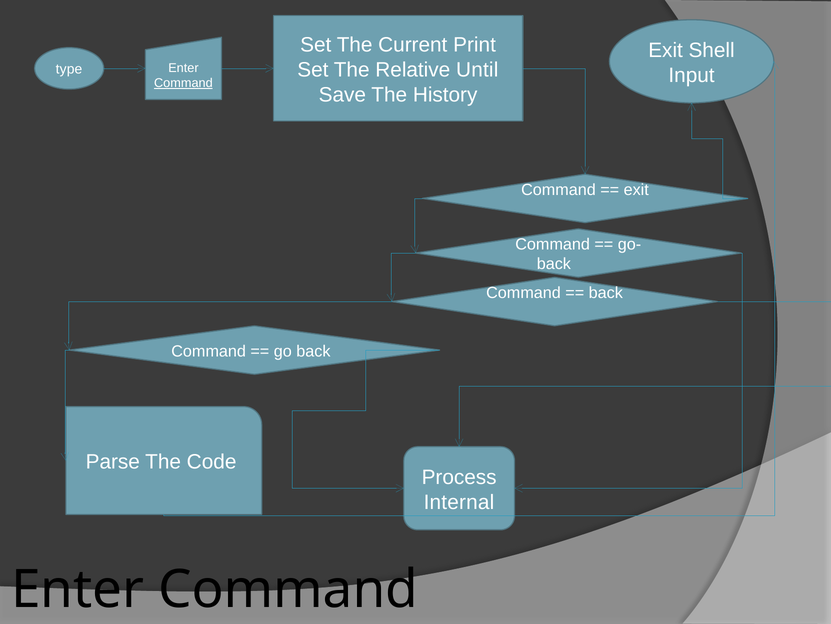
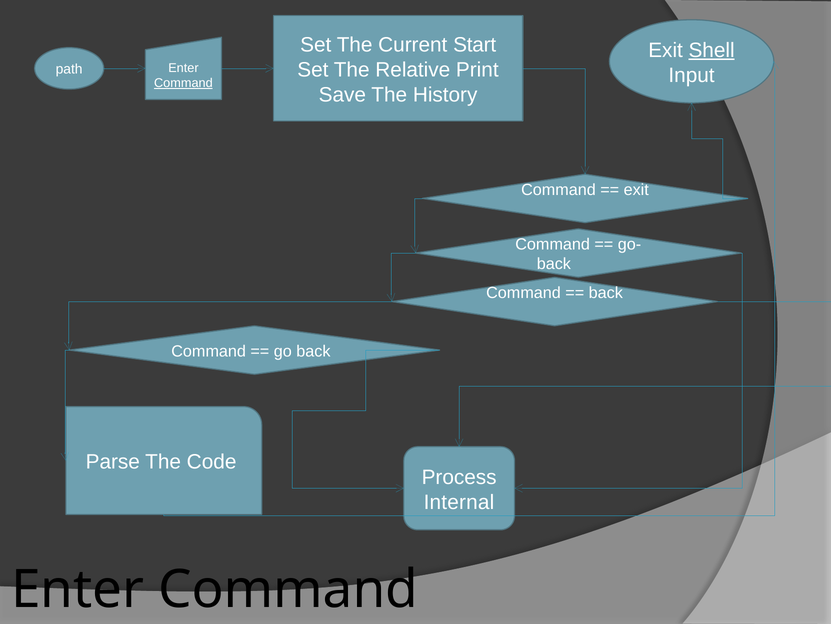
Print: Print -> Start (475, 45)
Shell underline: none -> present (712, 50)
Until: Until -> Print (477, 70)
type: type -> path (69, 69)
